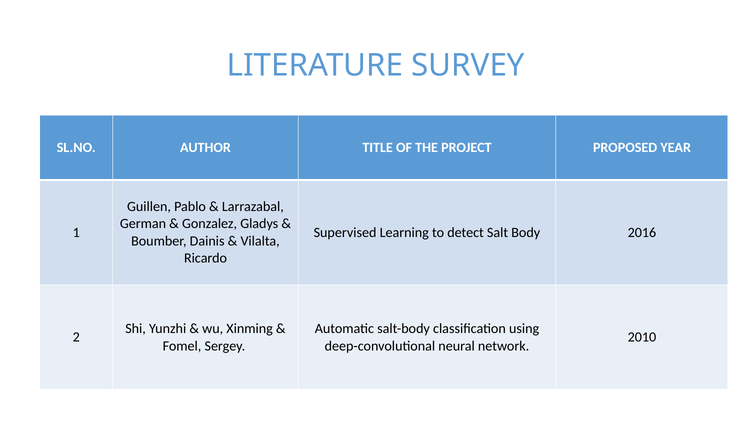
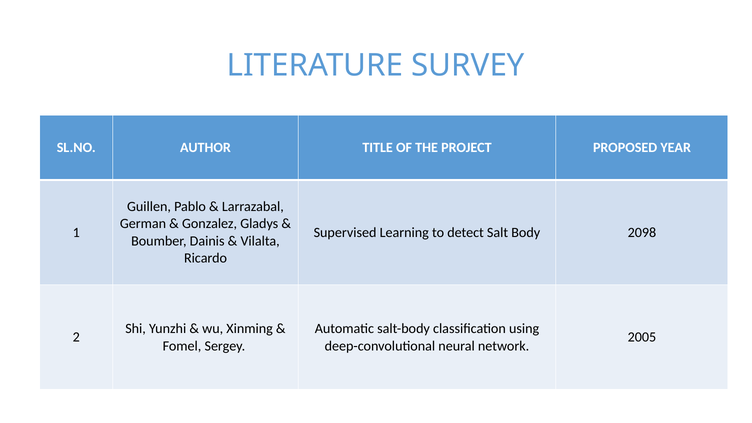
2016: 2016 -> 2098 (642, 232)
2010: 2010 -> 2005 (642, 337)
